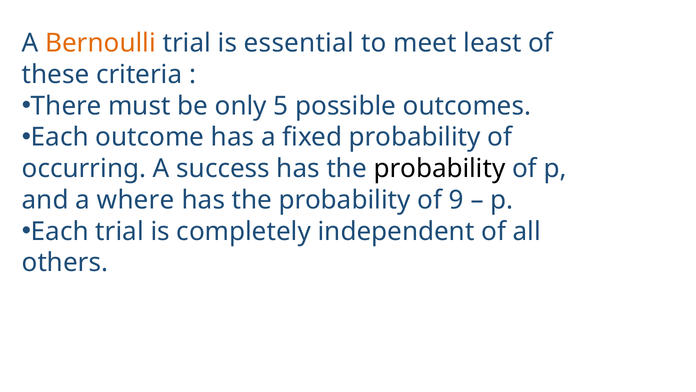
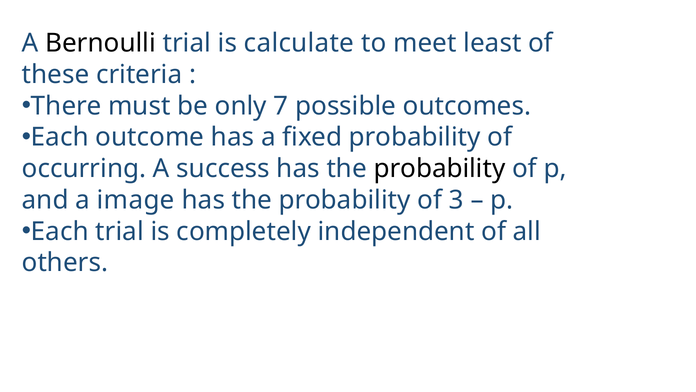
Bernoulli colour: orange -> black (101, 43)
essential: essential -> calculate (299, 43)
5: 5 -> 7 (281, 106)
where: where -> image (136, 200)
9: 9 -> 3 (456, 200)
